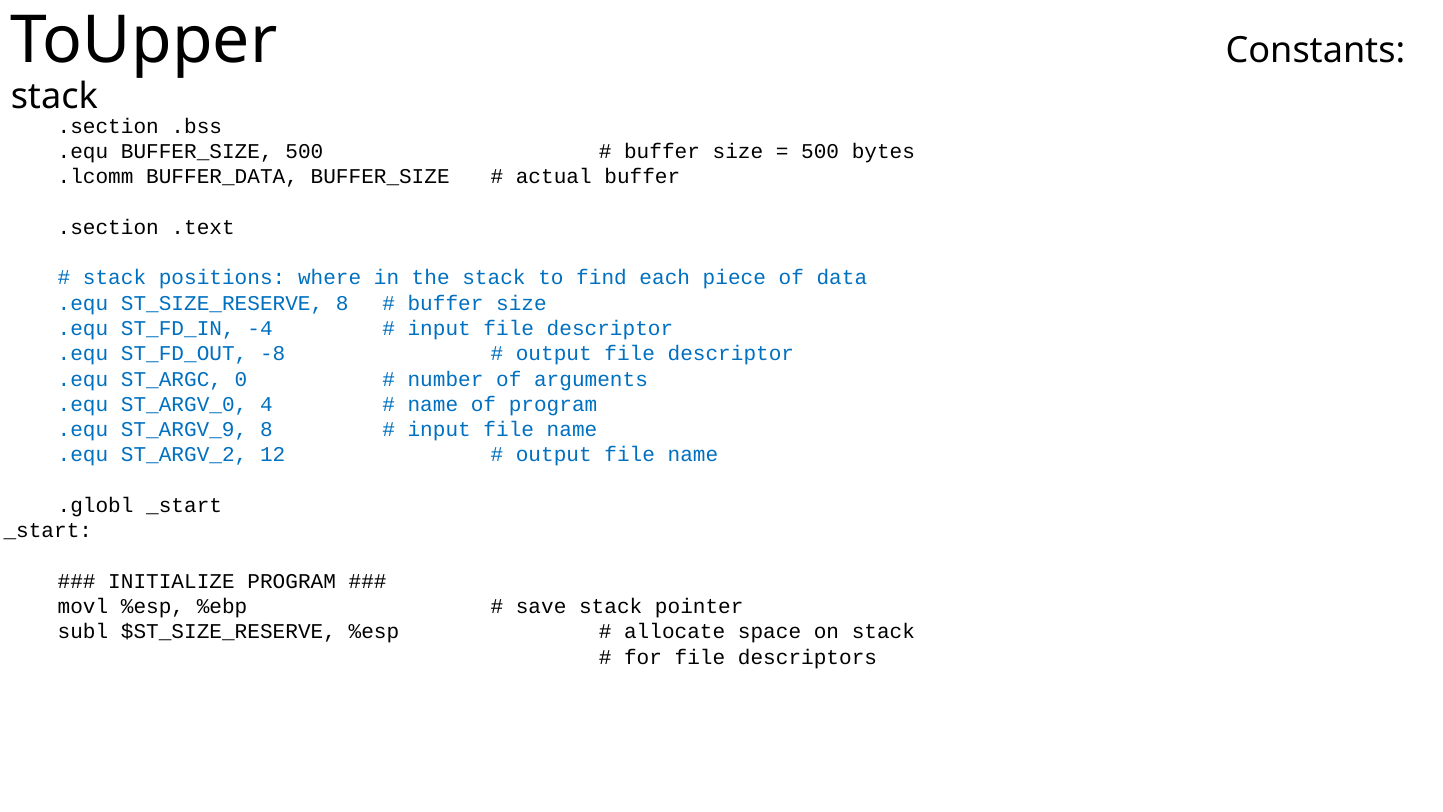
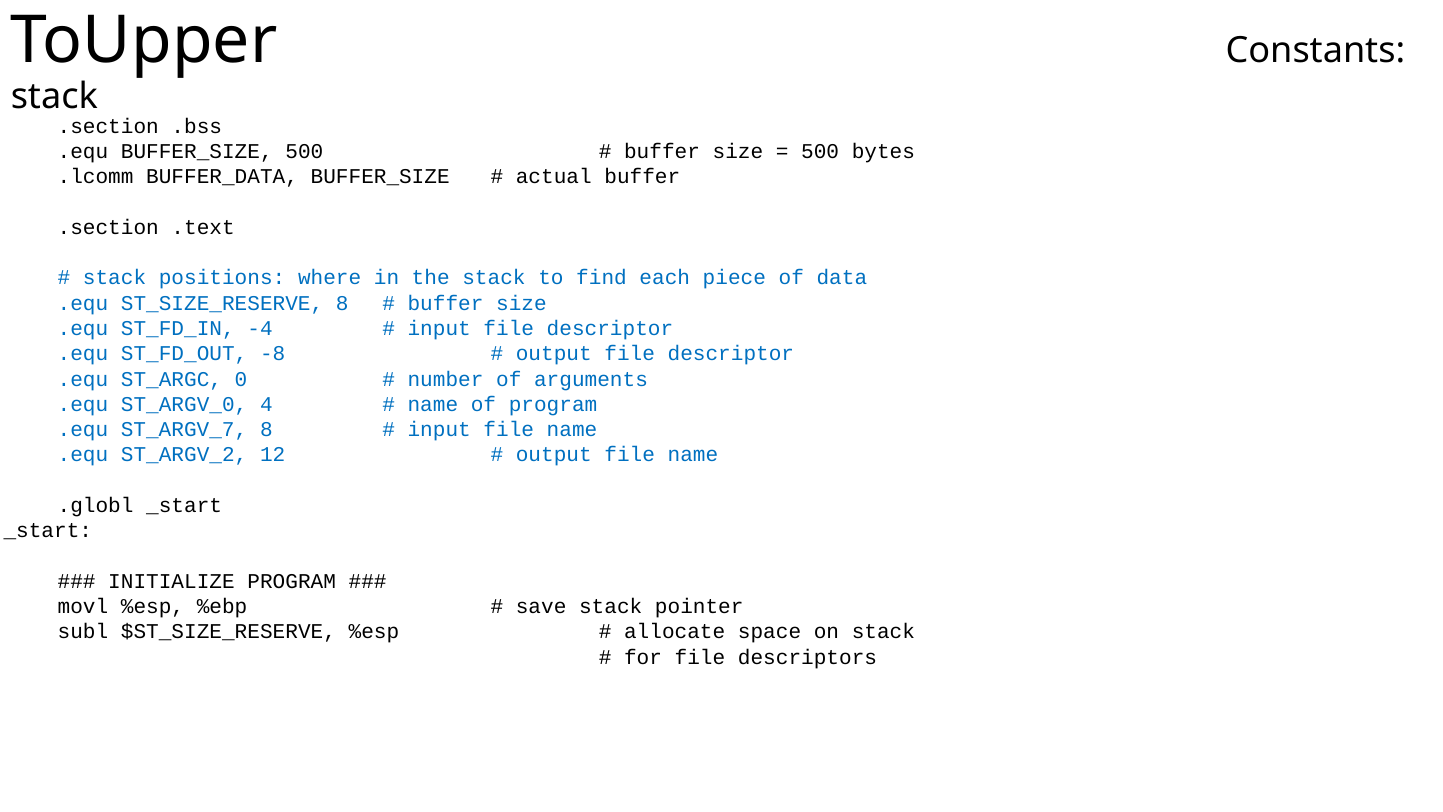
ST_ARGV_9: ST_ARGV_9 -> ST_ARGV_7 (184, 429)
